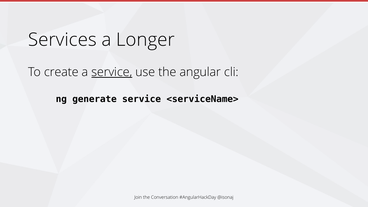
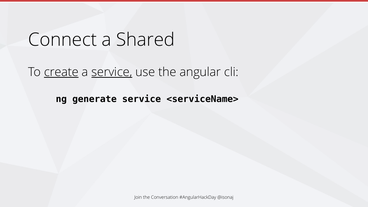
Services: Services -> Connect (63, 40)
Longer: Longer -> Shared (146, 40)
create underline: none -> present (61, 72)
